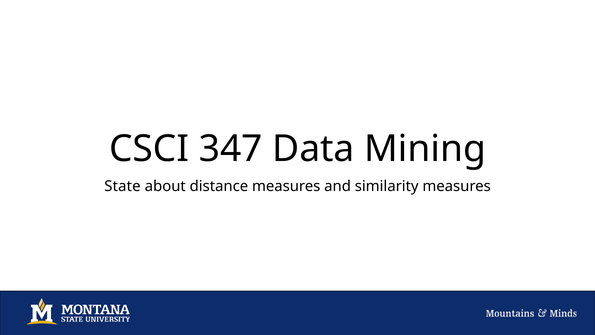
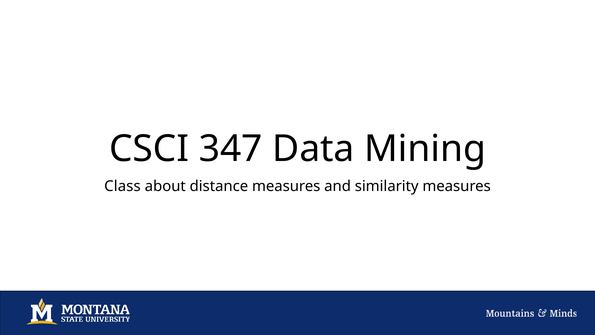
State: State -> Class (122, 186)
